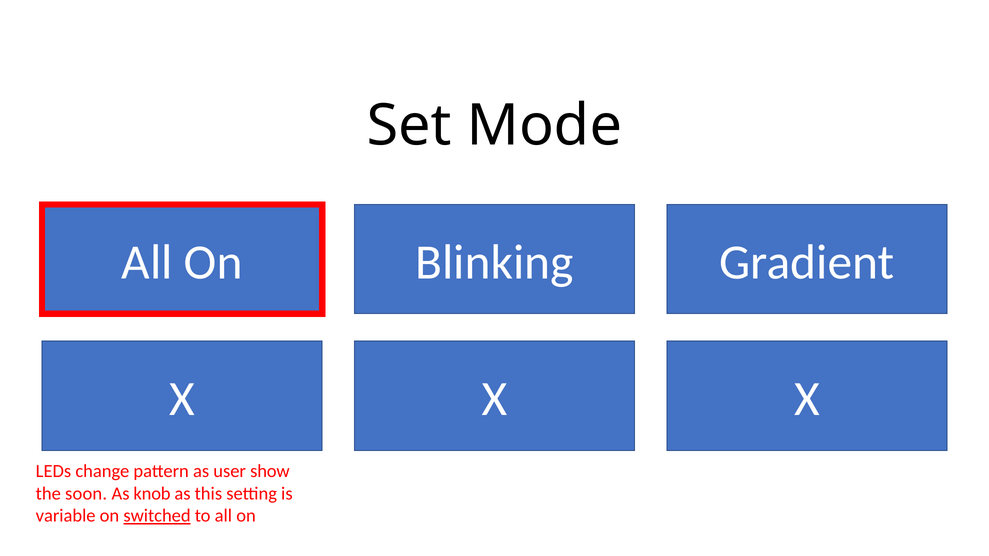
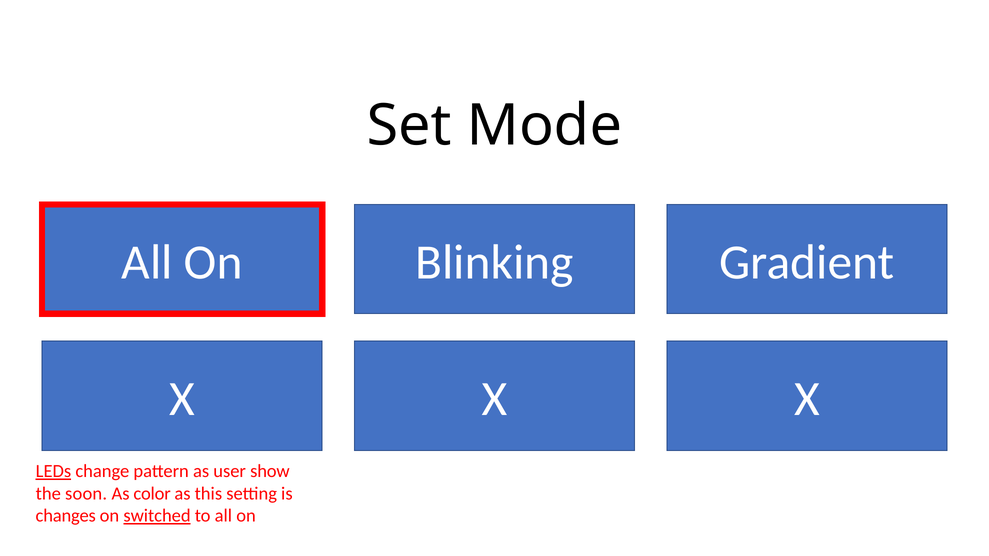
LEDs underline: none -> present (53, 472)
knob: knob -> color (152, 494)
variable: variable -> changes (66, 516)
